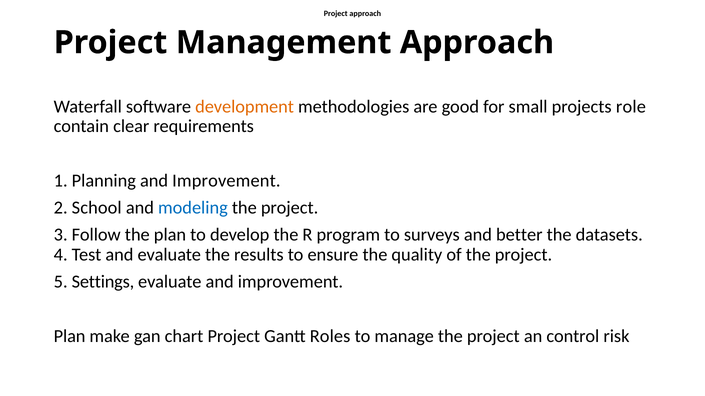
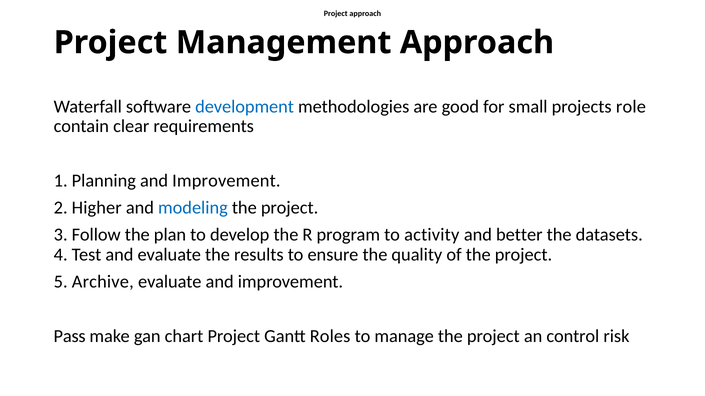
development colour: orange -> blue (245, 107)
School: School -> Higher (97, 208)
surveys: surveys -> activity (432, 235)
Settings: Settings -> Archive (103, 282)
Plan: Plan -> Pass (70, 337)
